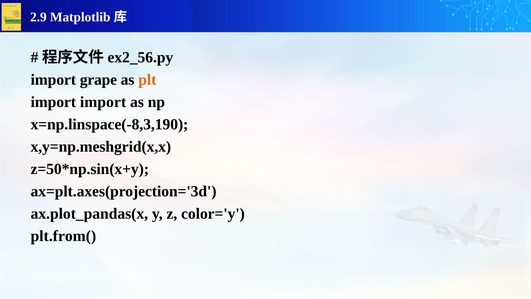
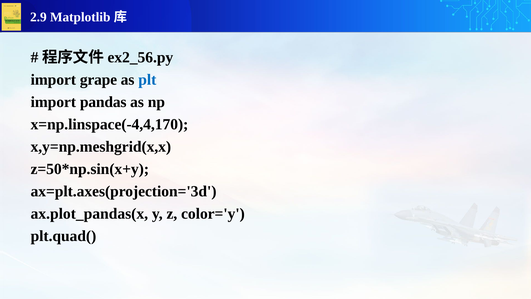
plt colour: orange -> blue (147, 80)
import import: import -> pandas (103, 102)
x=np.linspace(-8,3,190: x=np.linspace(-8,3,190 -> x=np.linspace(-4,4,170 (109, 124)
plt.from(: plt.from( -> plt.quad( (63, 236)
